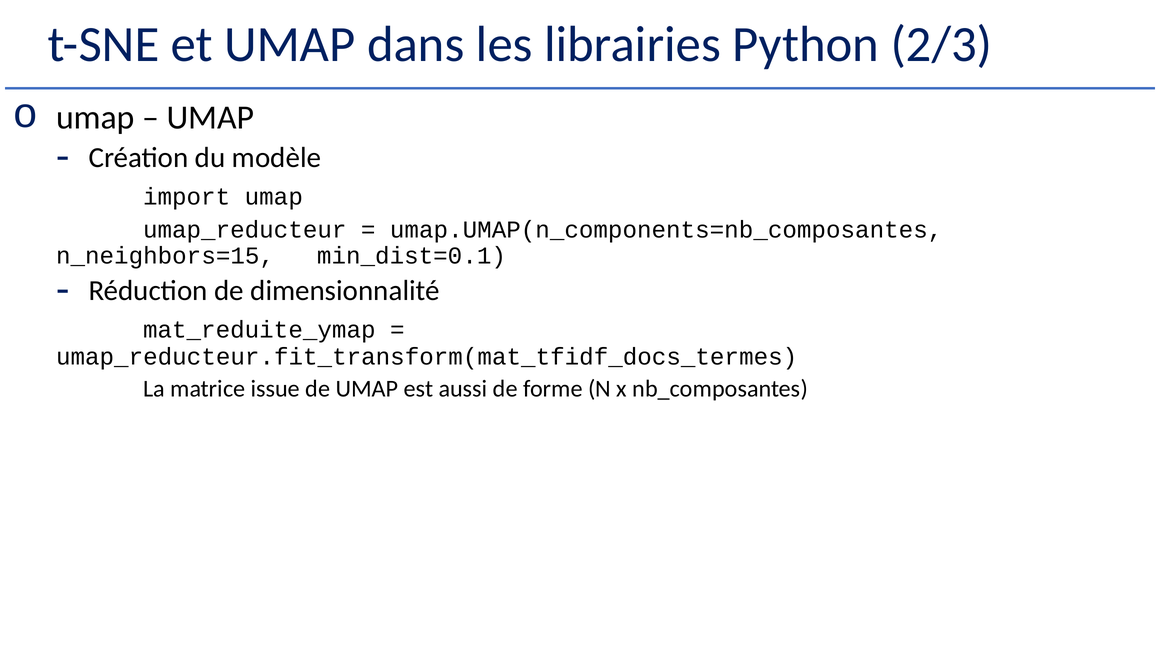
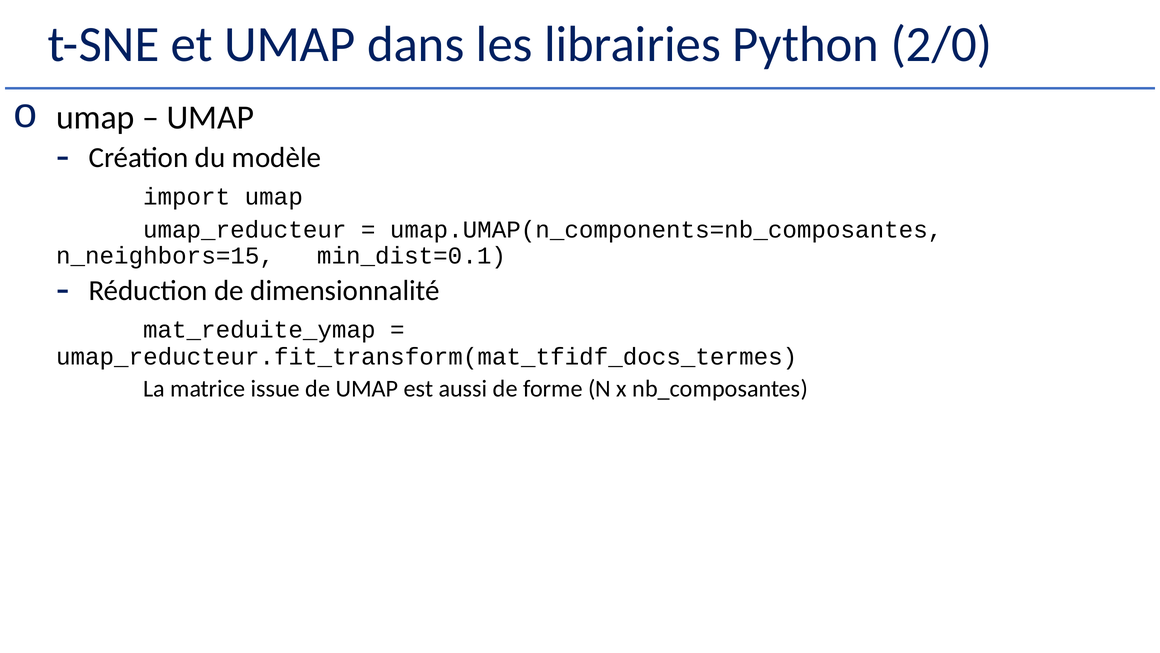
2/3: 2/3 -> 2/0 (941, 44)
